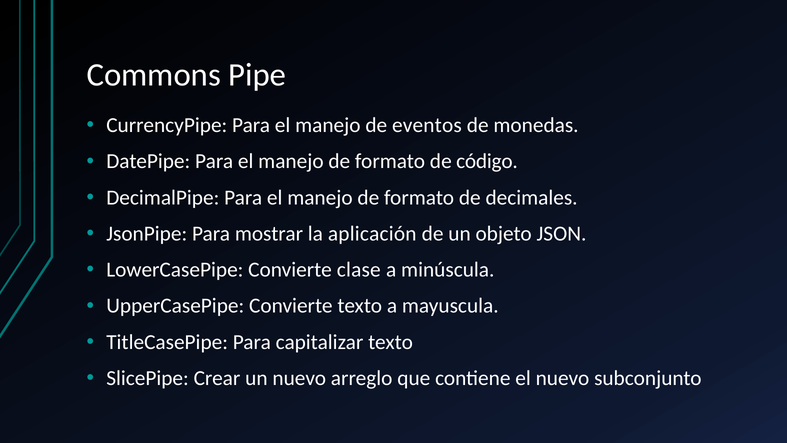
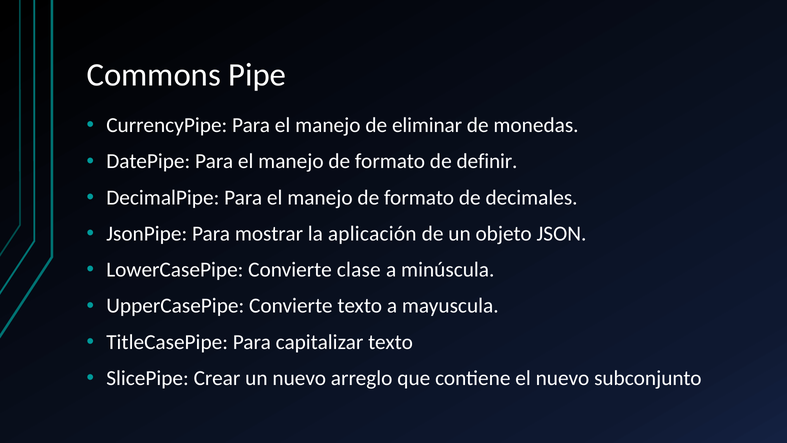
eventos: eventos -> eliminar (427, 125)
código: código -> definir (487, 161)
